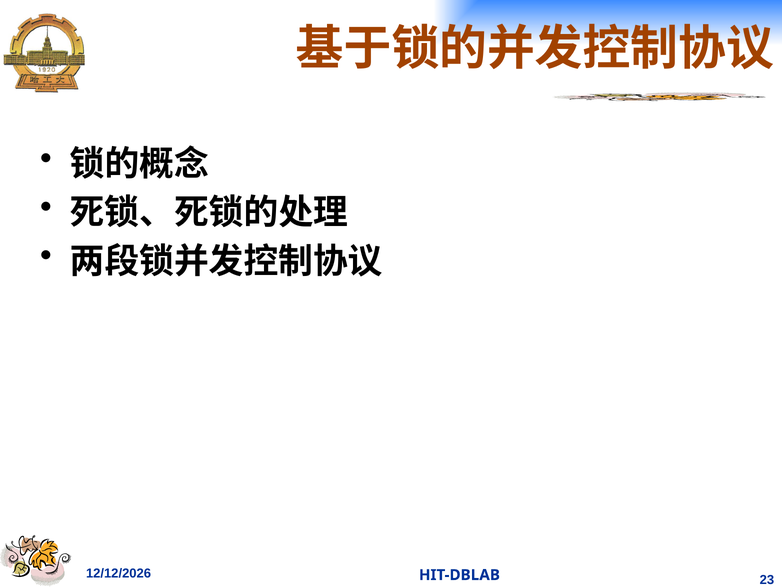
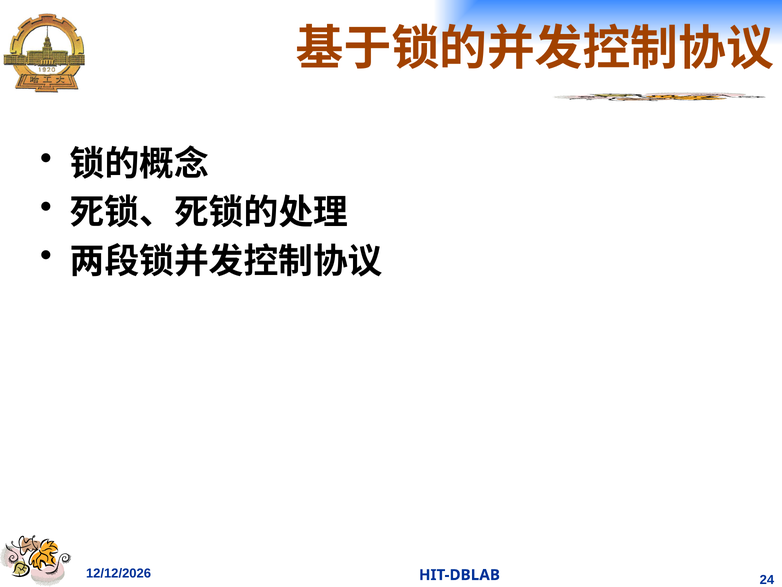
23: 23 -> 24 (767, 580)
